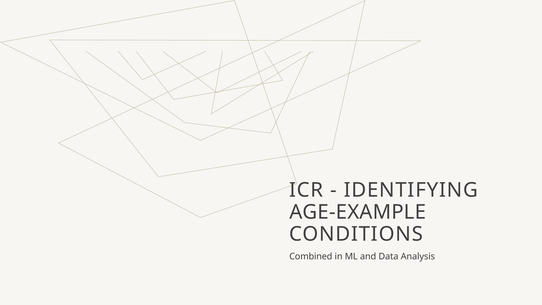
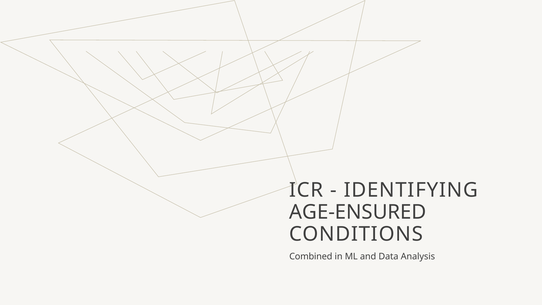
AGE-EXAMPLE: AGE-EXAMPLE -> AGE-ENSURED (358, 212)
